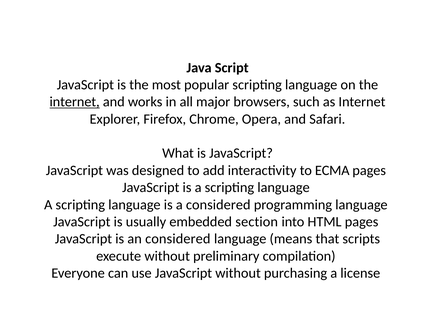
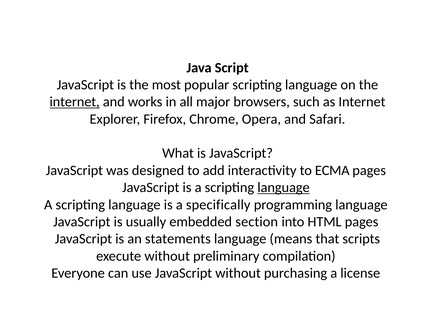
language underline: none -> present (284, 188)
a considered: considered -> specifically (218, 205)
an considered: considered -> statements (178, 239)
